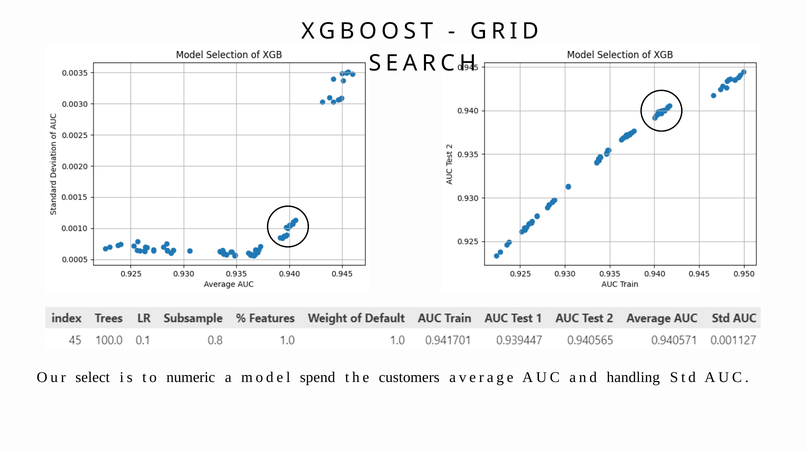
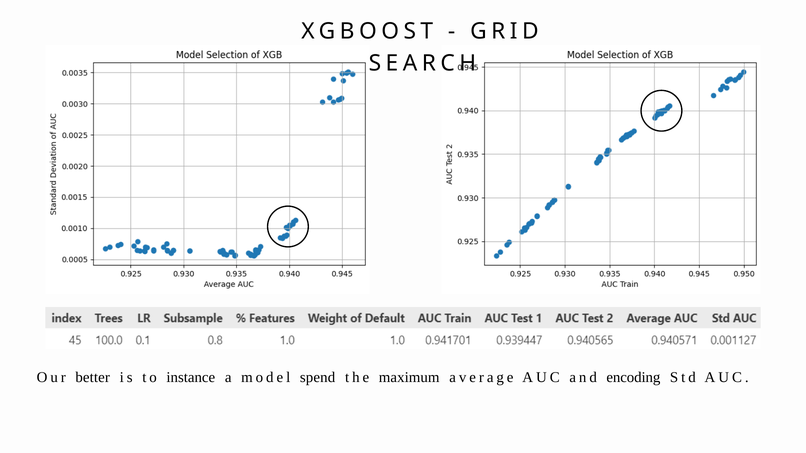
select: select -> better (93, 378)
numeric: numeric -> instance (191, 378)
customers: customers -> maximum (409, 378)
handling: handling -> encoding (633, 378)
